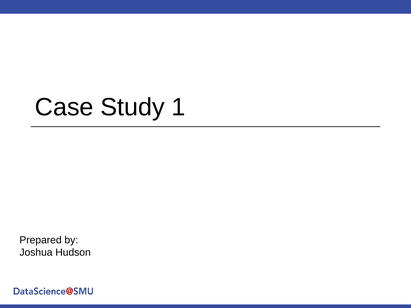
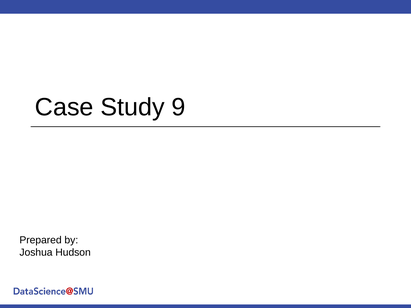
1: 1 -> 9 (179, 107)
